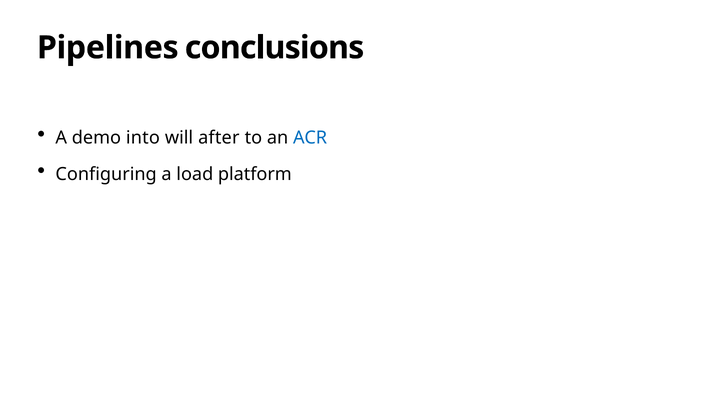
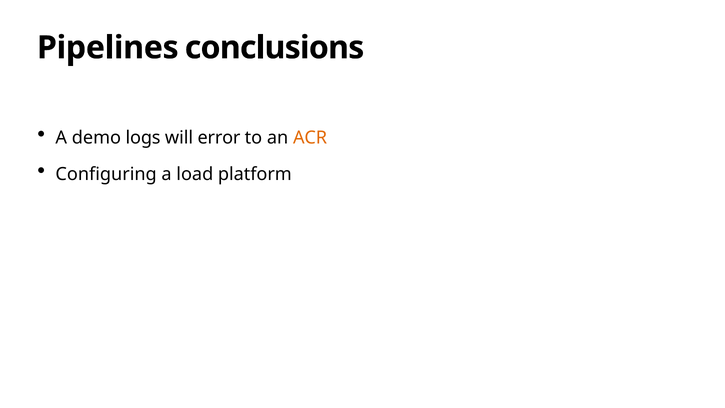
into: into -> logs (143, 138)
after: after -> error (219, 138)
ACR colour: blue -> orange (310, 138)
